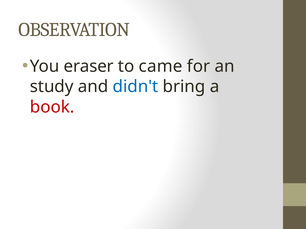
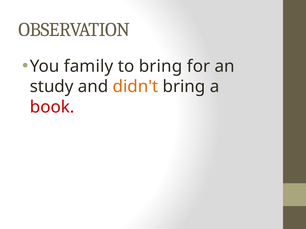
eraser: eraser -> family (89, 66)
to came: came -> bring (161, 66)
didn't colour: blue -> orange (136, 87)
